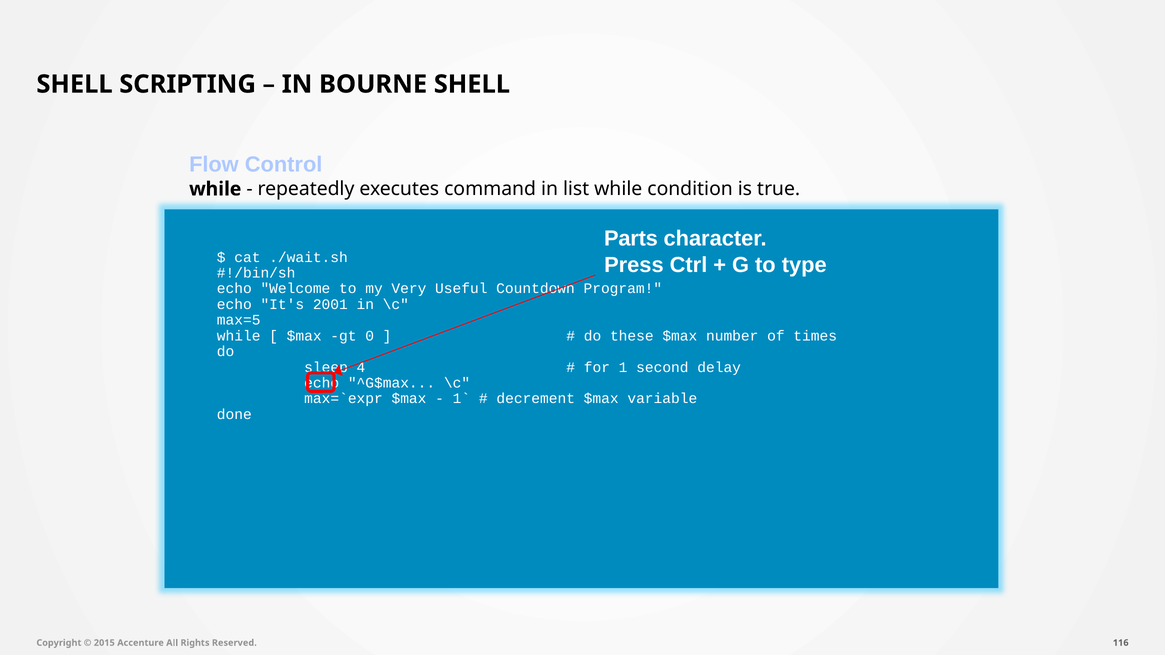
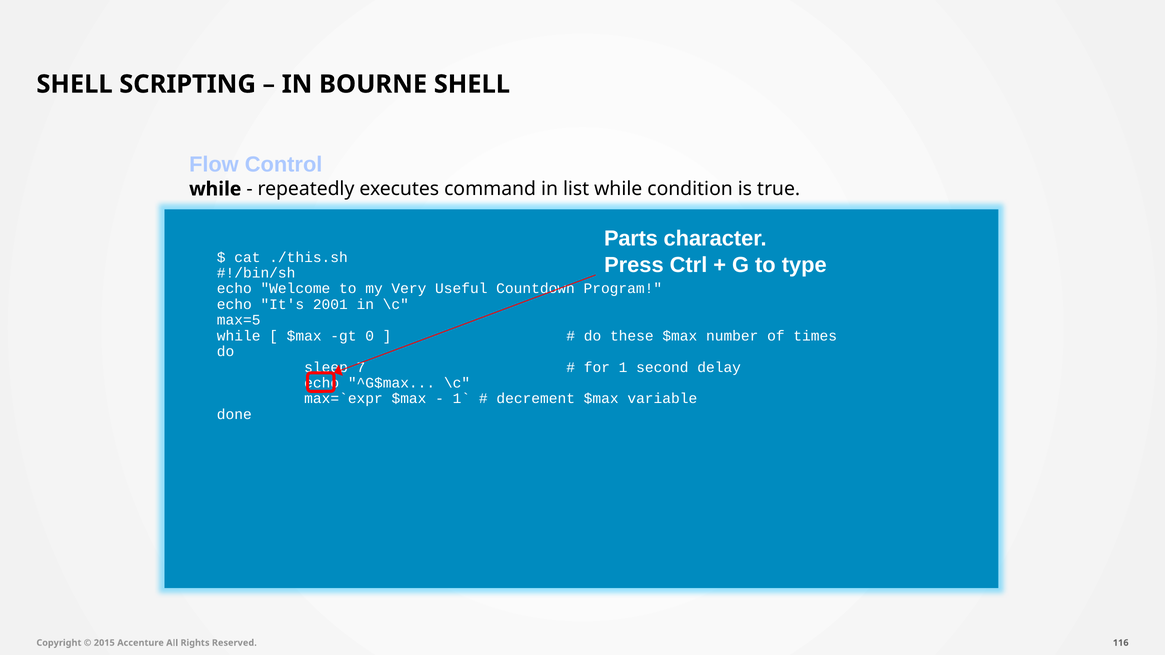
./wait.sh: ./wait.sh -> ./this.sh (309, 257)
4: 4 -> 7 (361, 367)
